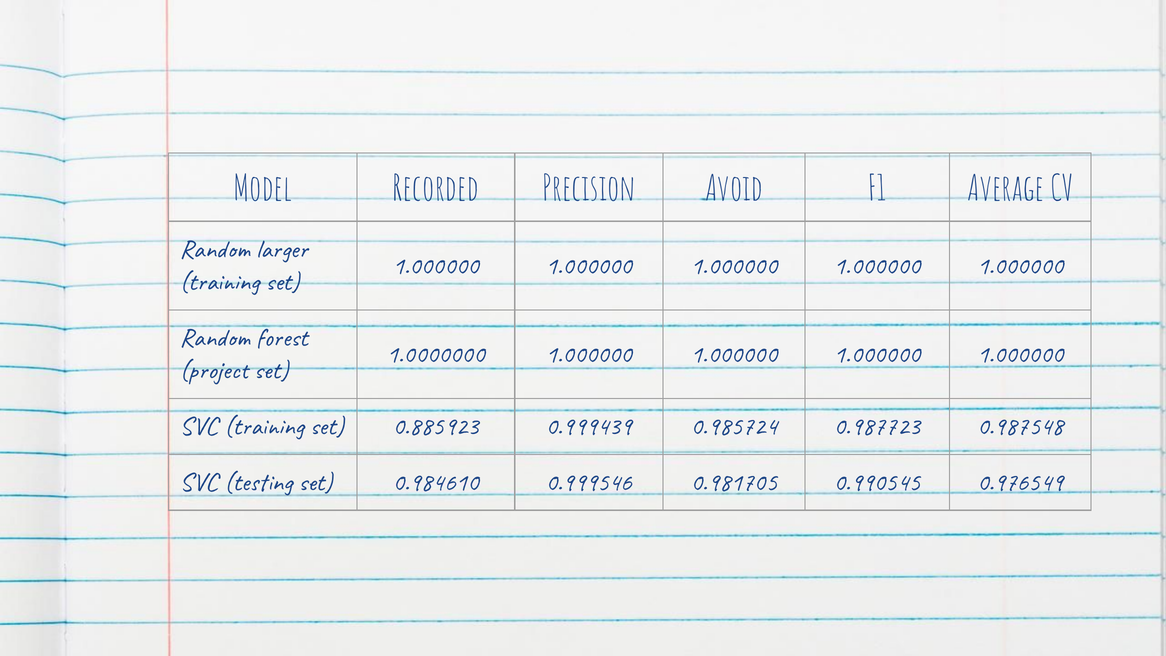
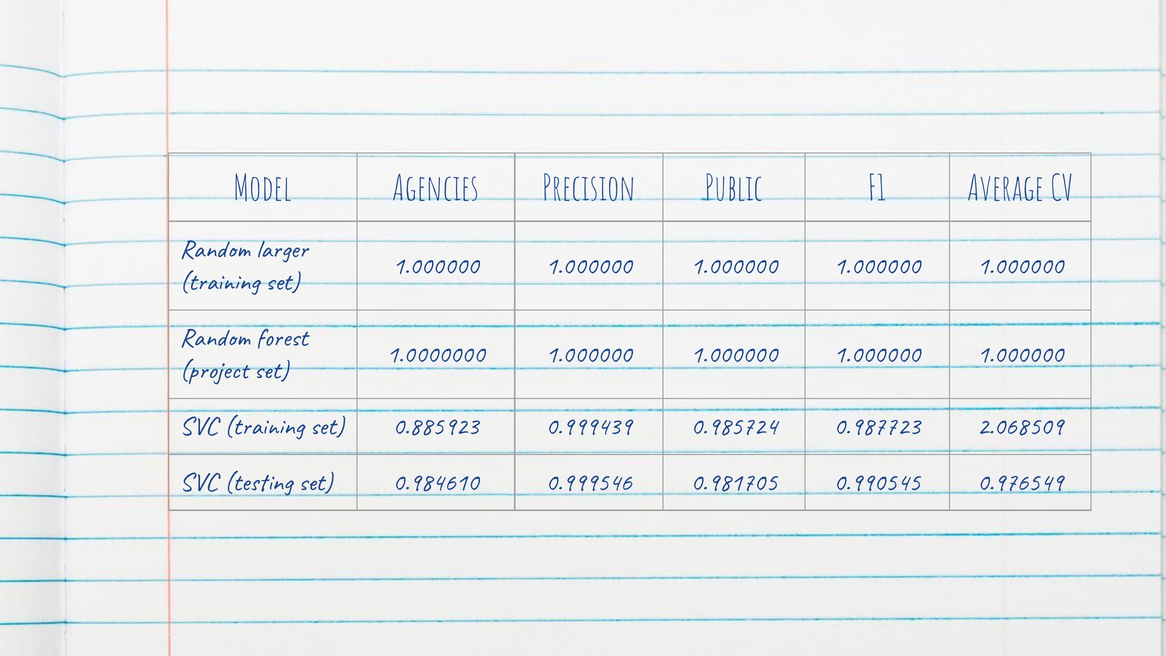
Recorded: Recorded -> Agencies (436, 189)
Avoid: Avoid -> Public (734, 189)
0.987548: 0.987548 -> 2.068509 (1020, 426)
